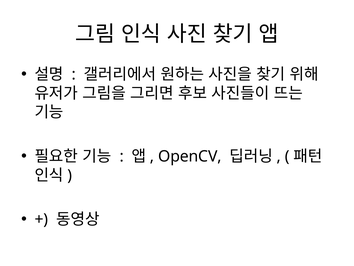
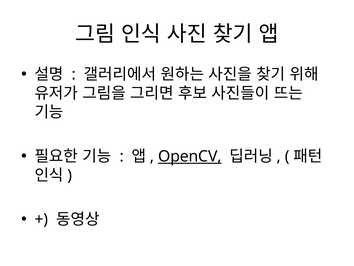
OpenCV underline: none -> present (190, 156)
